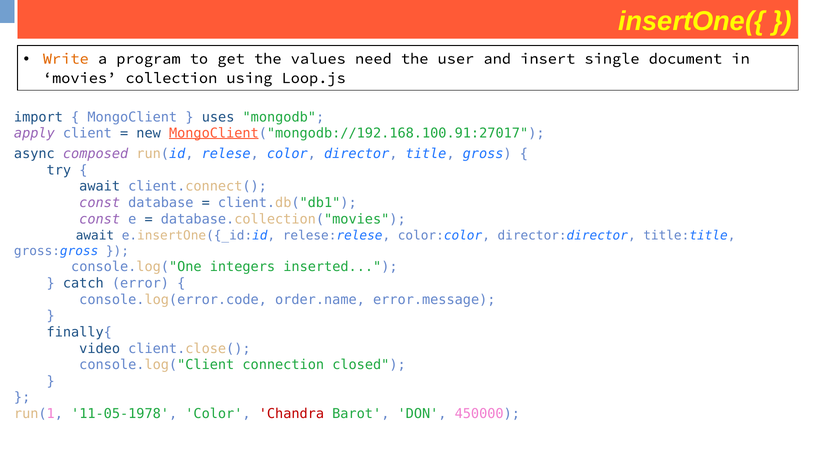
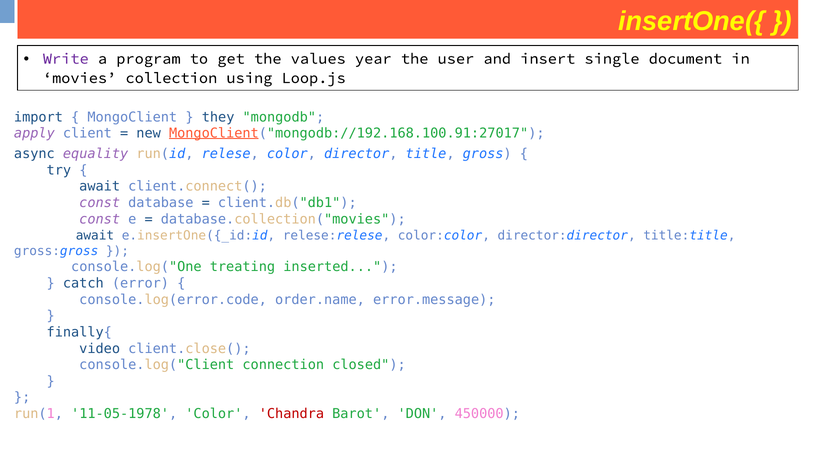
Write colour: orange -> purple (66, 59)
need: need -> year (373, 59)
uses: uses -> they (218, 117)
composed: composed -> equality (96, 154)
integers: integers -> treating (242, 267)
